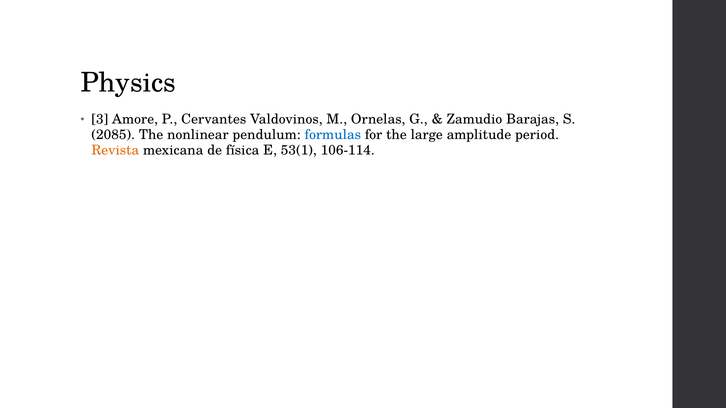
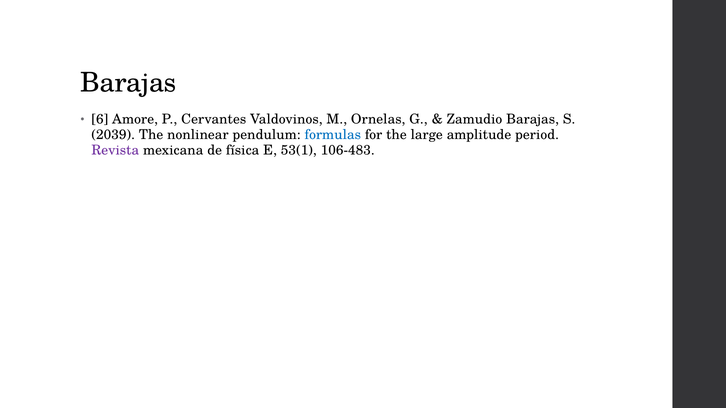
Physics: Physics -> Barajas (128, 83)
3: 3 -> 6 (100, 120)
2085: 2085 -> 2039 (113, 135)
Revista colour: orange -> purple (115, 151)
106-114: 106-114 -> 106-483 (348, 151)
